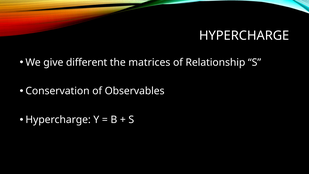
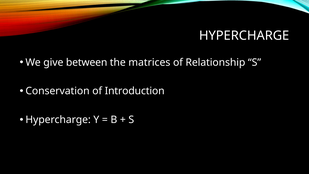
different: different -> between (87, 62)
Observables: Observables -> Introduction (135, 91)
